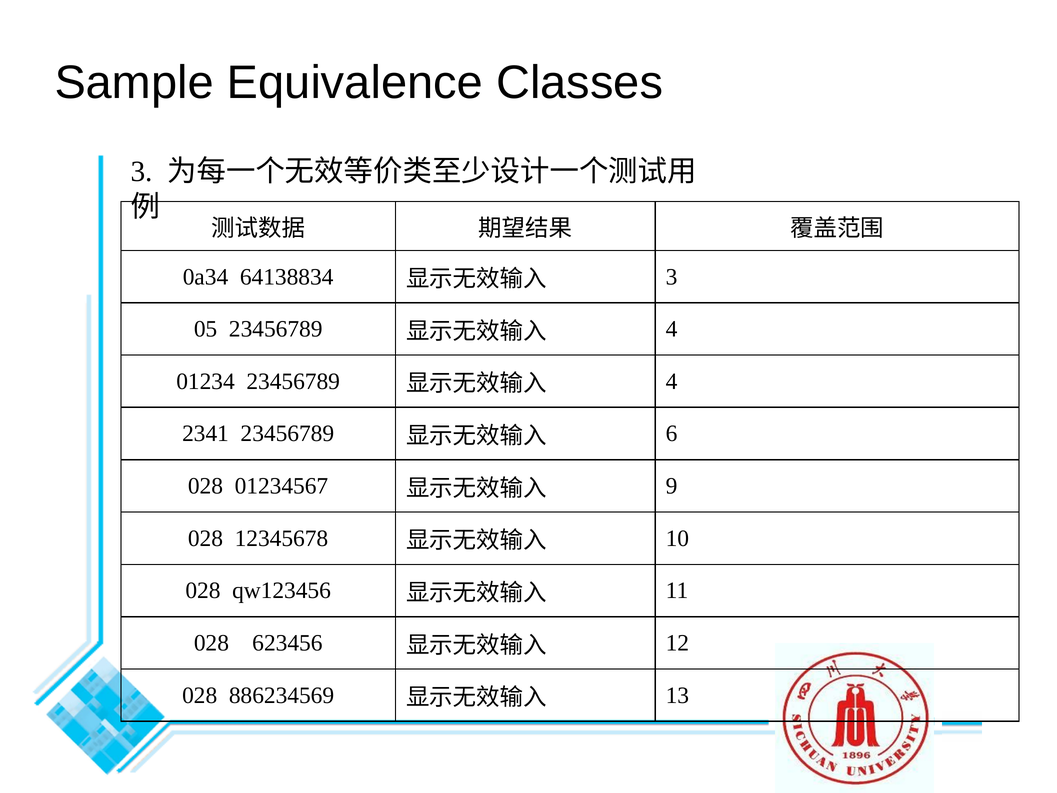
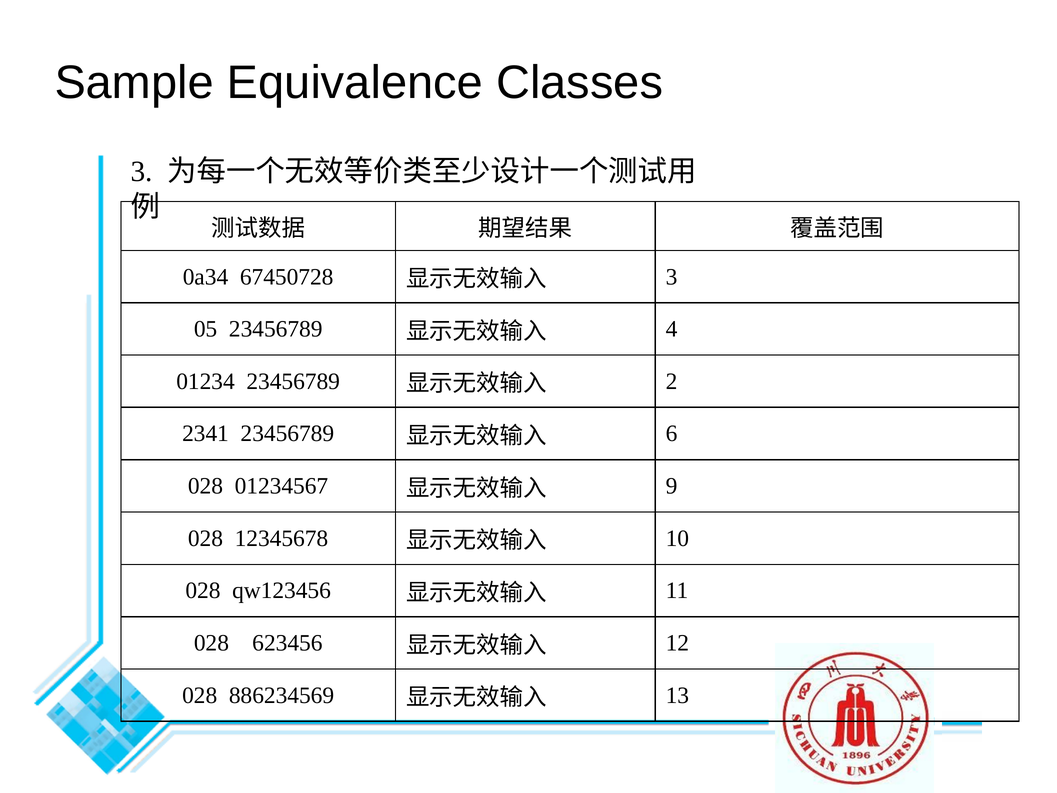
64138834: 64138834 -> 67450728 (287, 277)
4: 4 -> 2 (672, 381)
